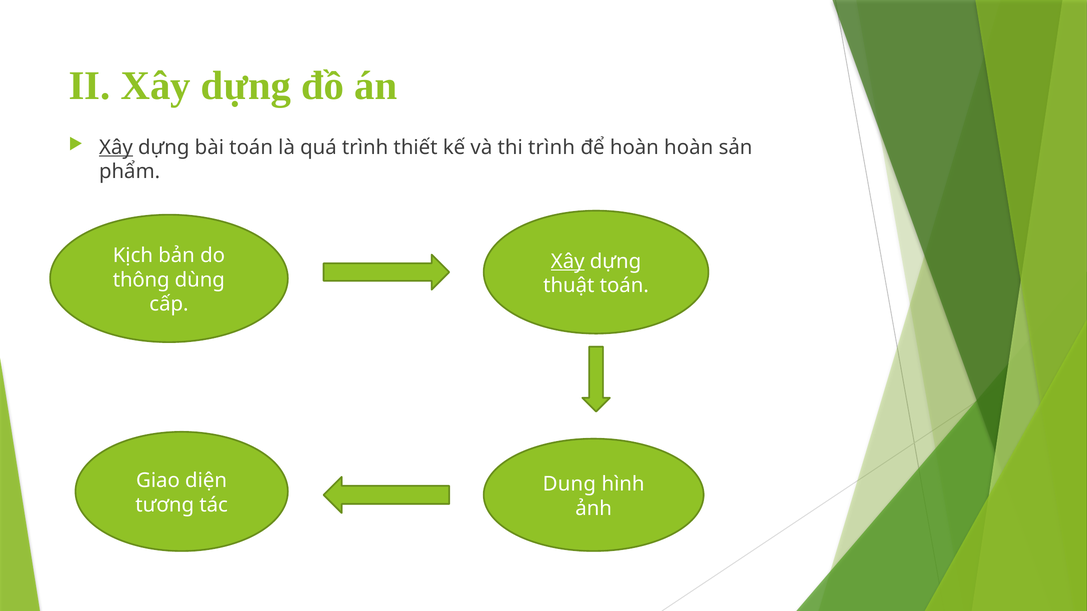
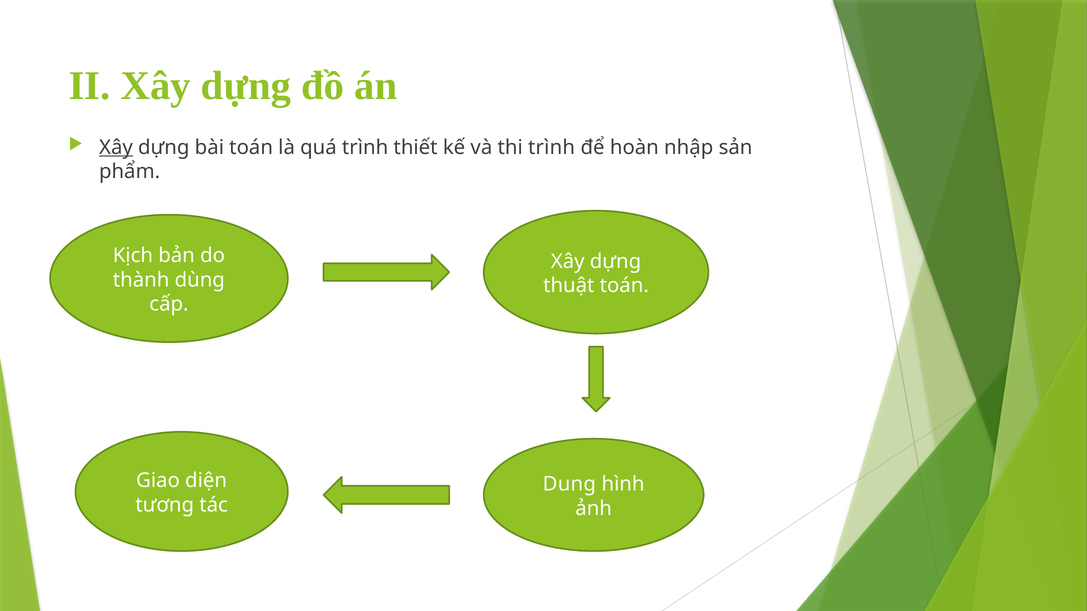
hoàn hoàn: hoàn -> nhập (689, 147)
Xây underline: present -> none (568, 261)
thông: thông -> thành (141, 280)
